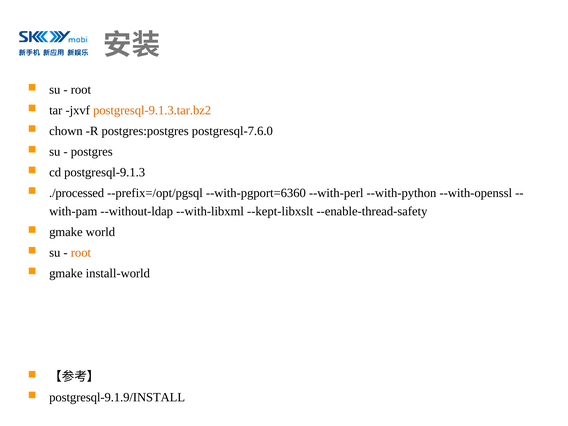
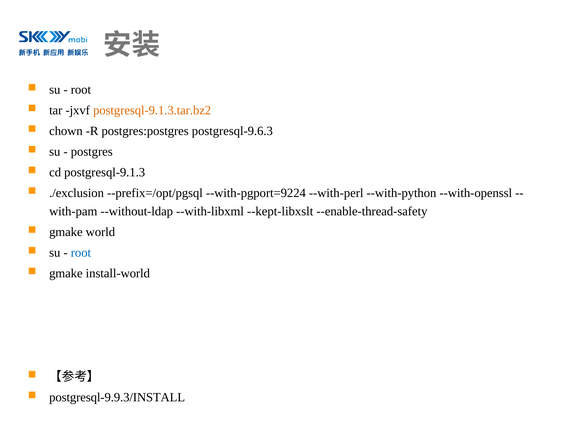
postgresql-7.6.0: postgresql-7.6.0 -> postgresql-9.6.3 (232, 131)
./processed: ./processed -> ./exclusion (77, 193)
--with-pgport=6360: --with-pgport=6360 -> --with-pgport=9224 (256, 193)
root colour: orange -> blue (81, 253)
postgresql-9.1.9/INSTALL: postgresql-9.1.9/INSTALL -> postgresql-9.9.3/INSTALL (117, 397)
